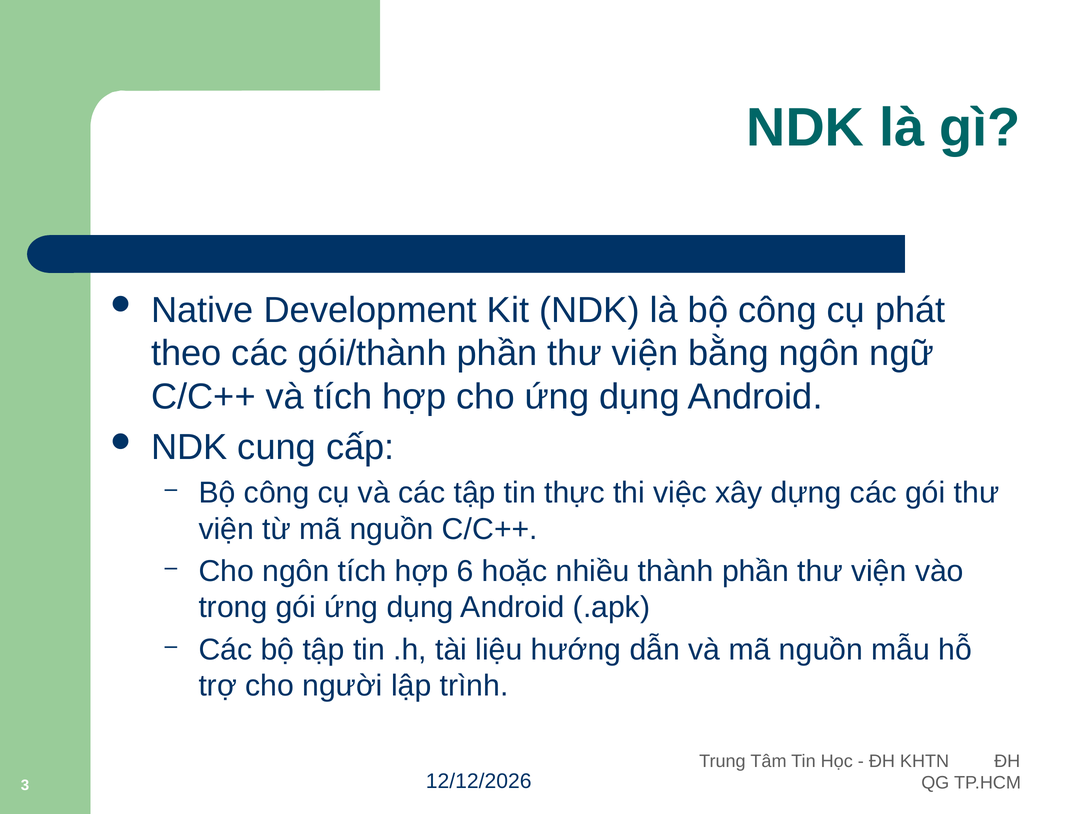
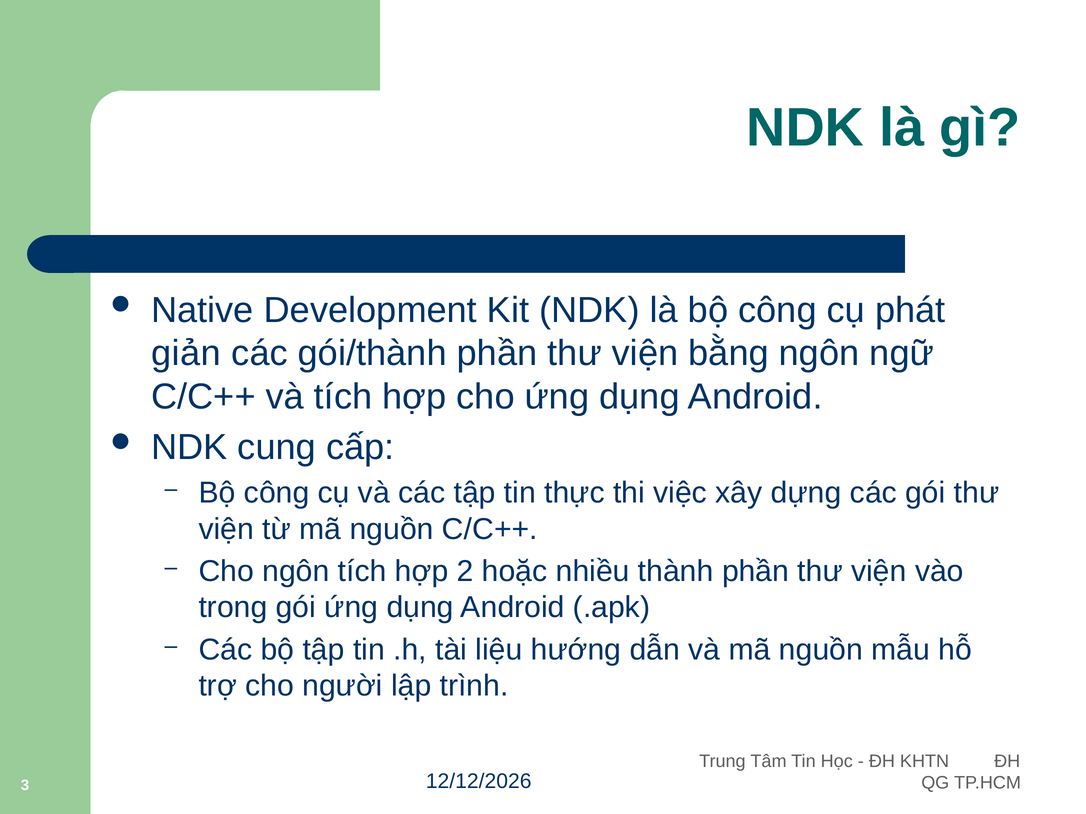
theo: theo -> giản (186, 354)
6: 6 -> 2 (465, 572)
